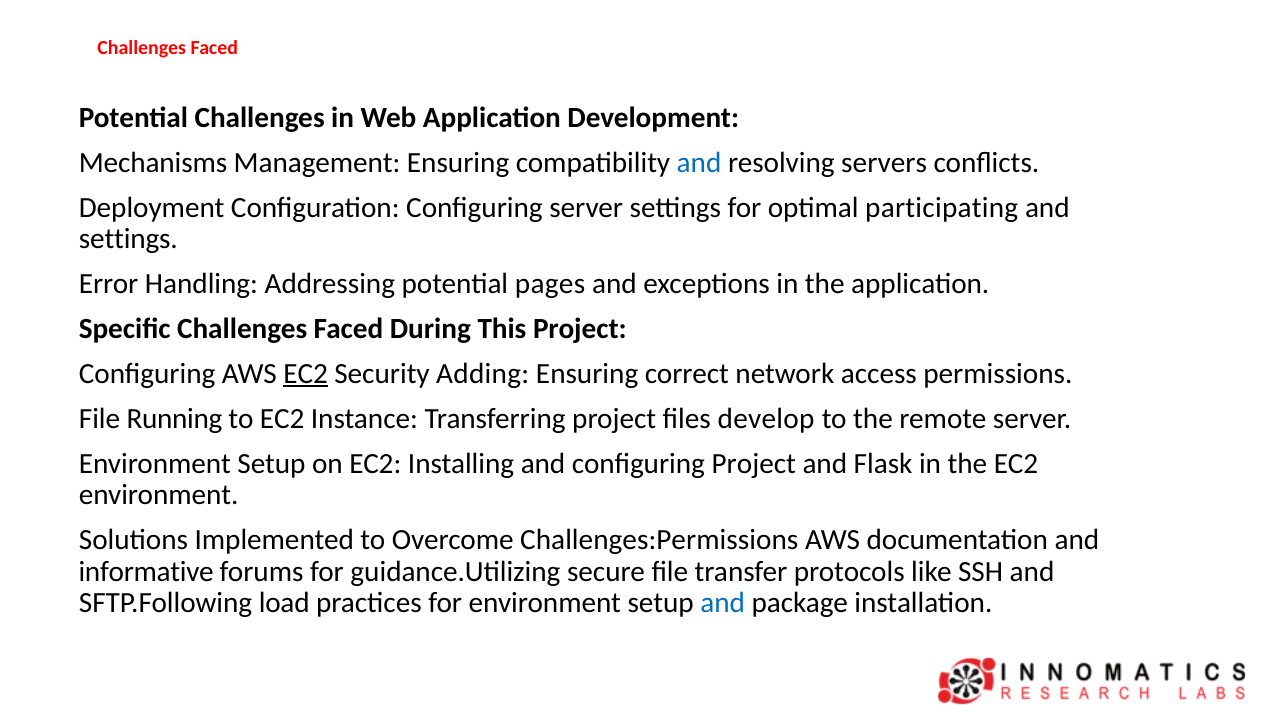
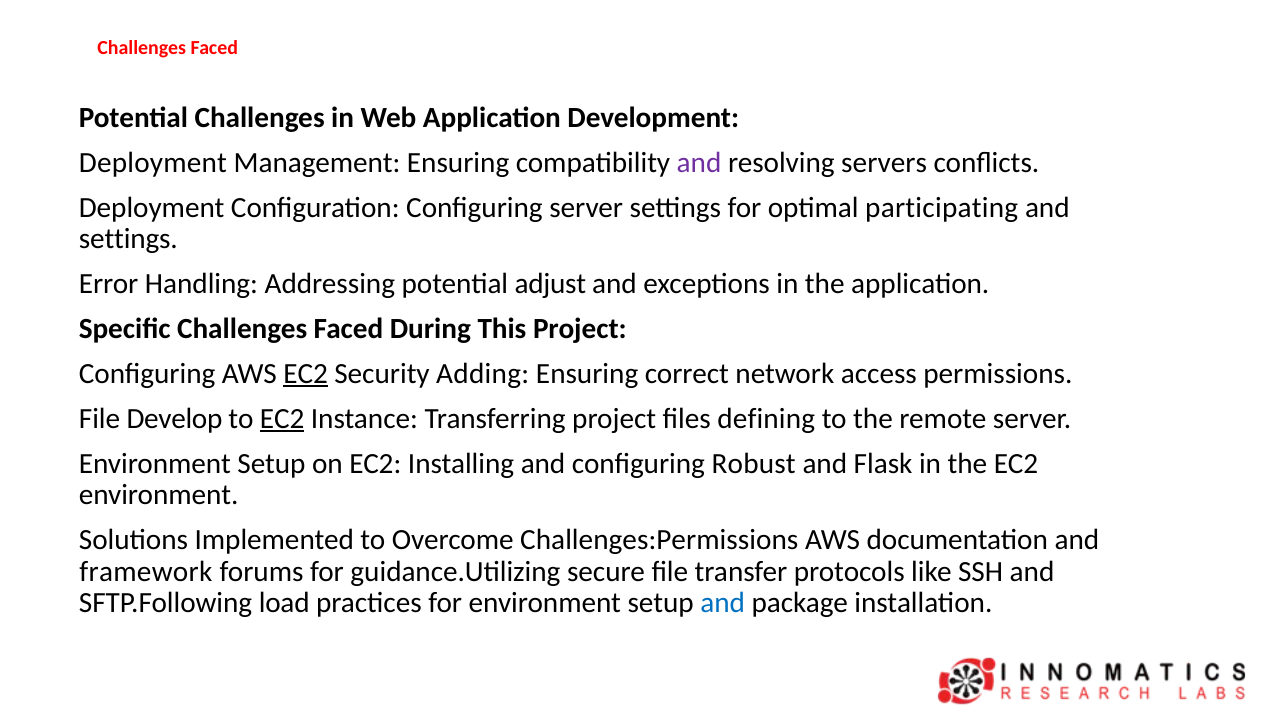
Mechanisms: Mechanisms -> Deployment (153, 163)
and colour: blue -> purple (699, 163)
pages: pages -> adjust (550, 284)
Running: Running -> Develop (174, 418)
EC2 underline: none -> present (282, 418)
develop: develop -> defining (766, 418)
configuring Project: Project -> Robust (754, 463)
informative: informative -> framework (146, 571)
